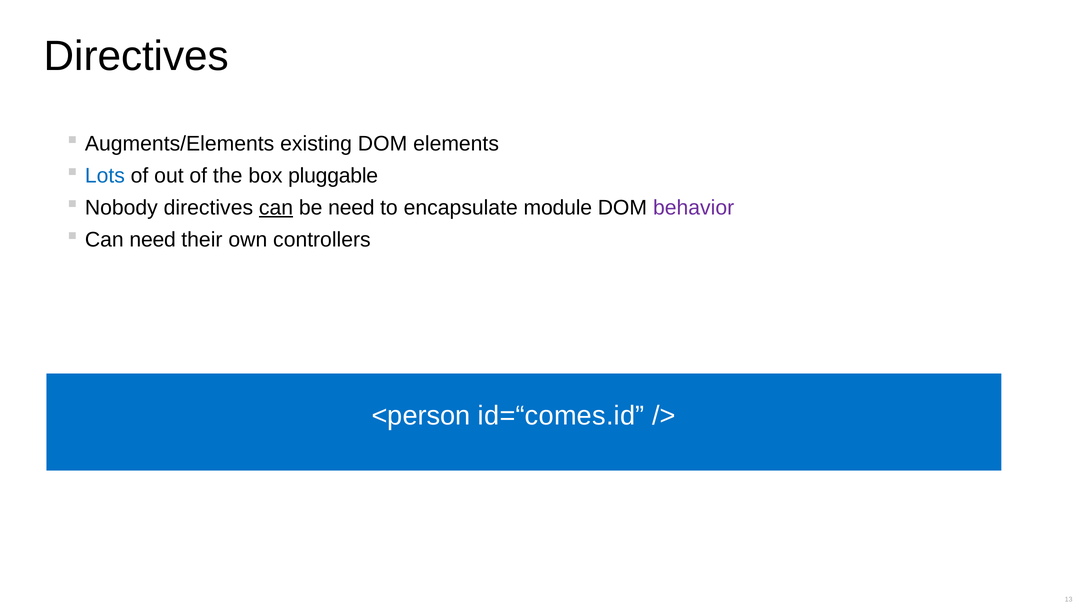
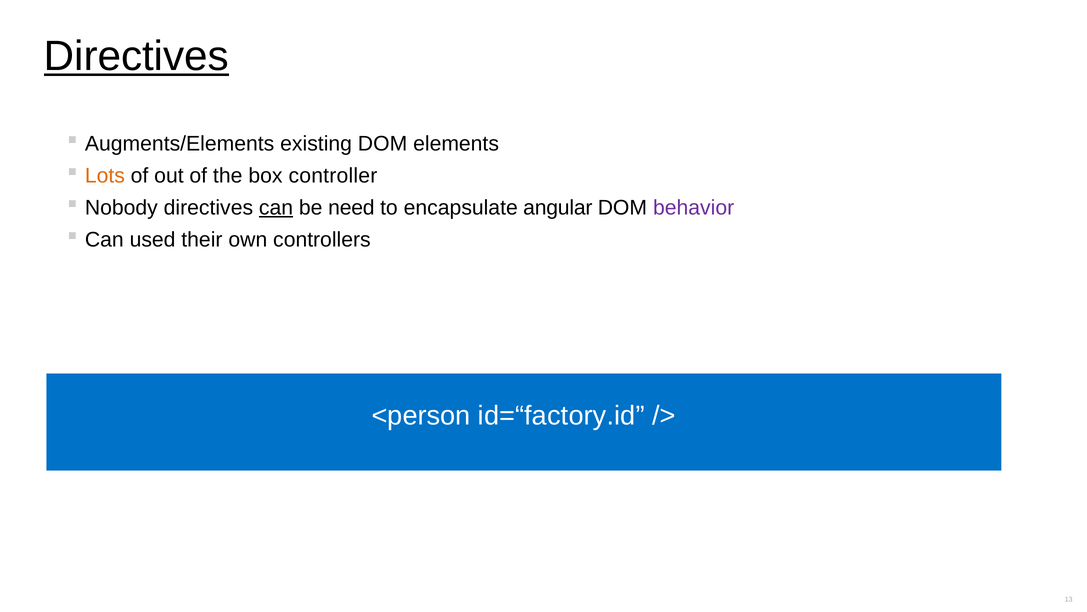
Directives underline: none -> present (136, 56)
Lots colour: blue -> orange (105, 176)
pluggable: pluggable -> controller (333, 176)
module: module -> angular (558, 208)
Can need: need -> used (153, 239)
id=“comes.id: id=“comes.id -> id=“factory.id (561, 415)
